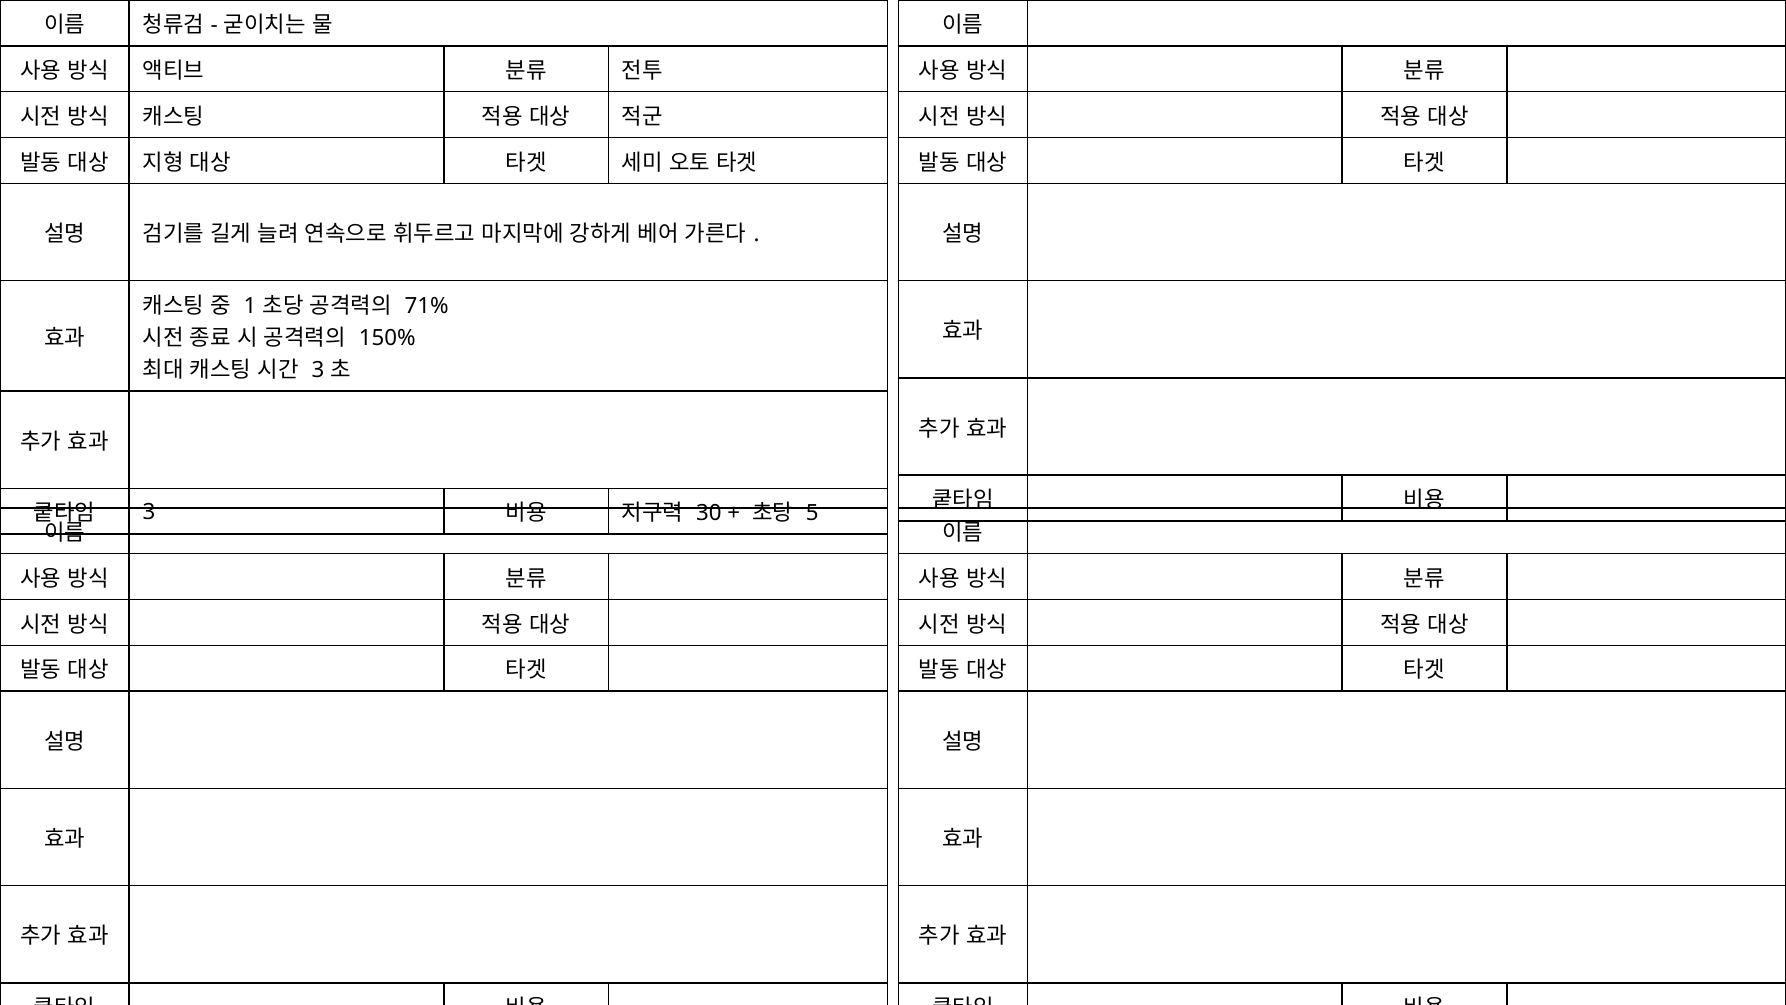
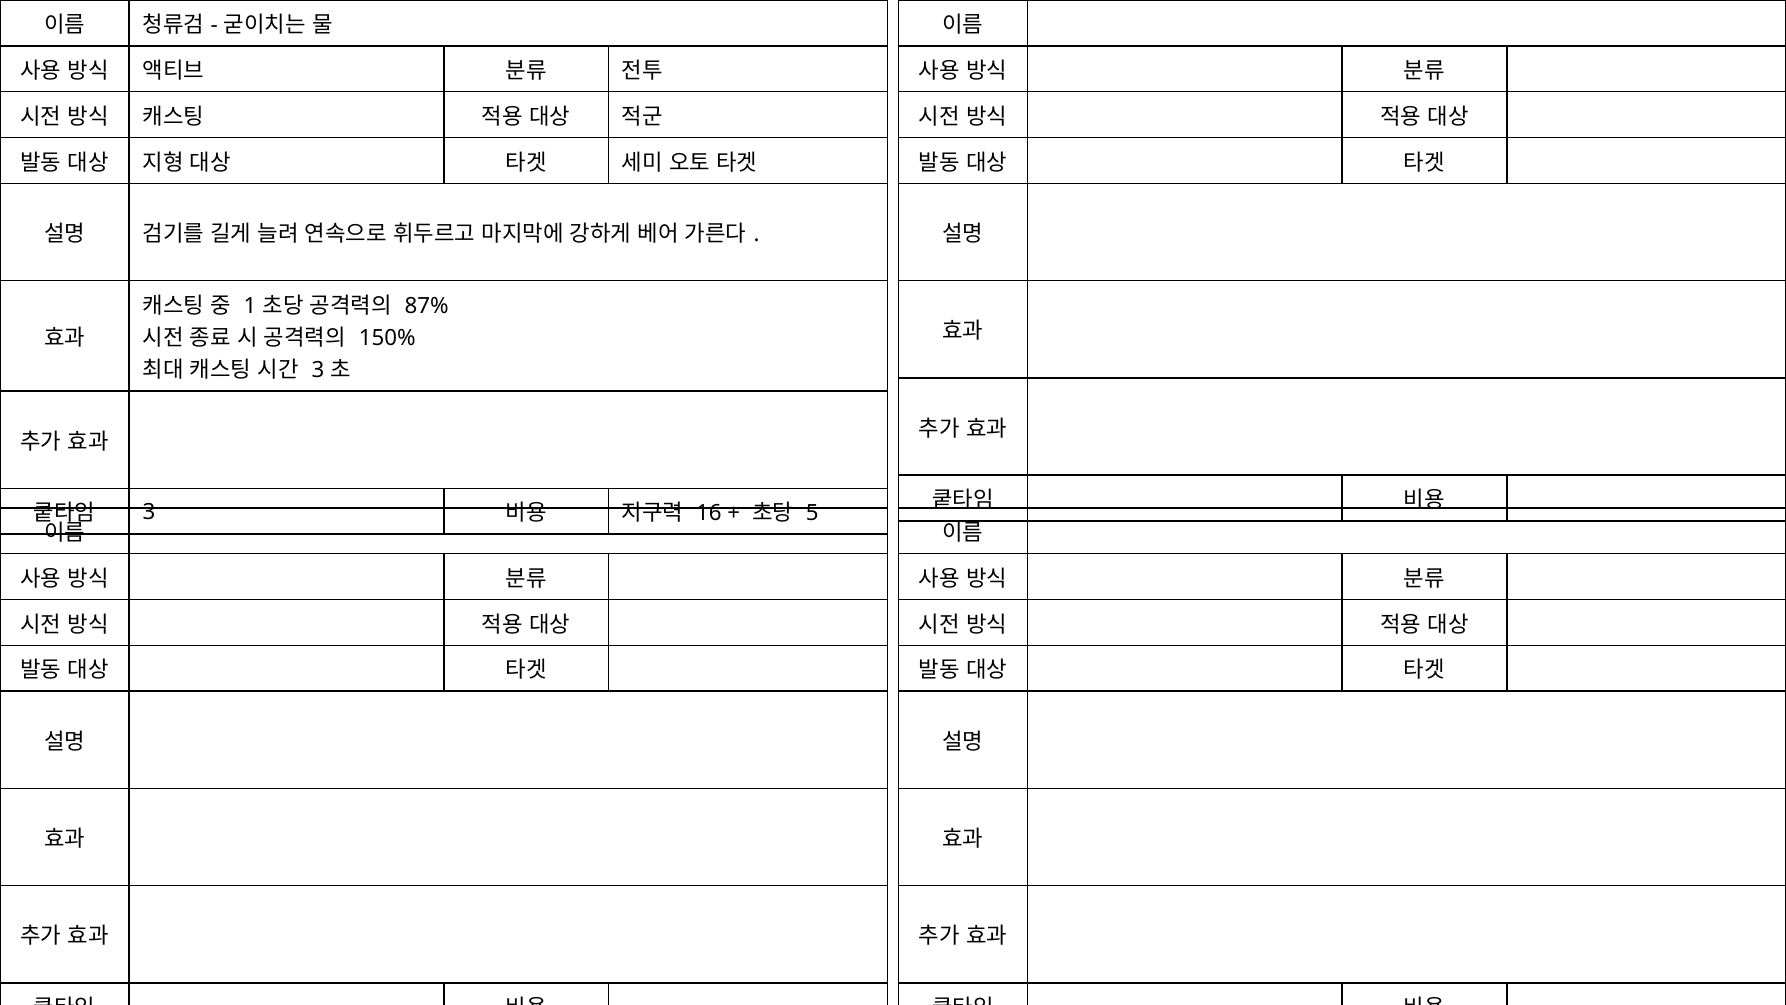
71%: 71% -> 87% (427, 306)
30: 30 -> 16 (709, 513)
